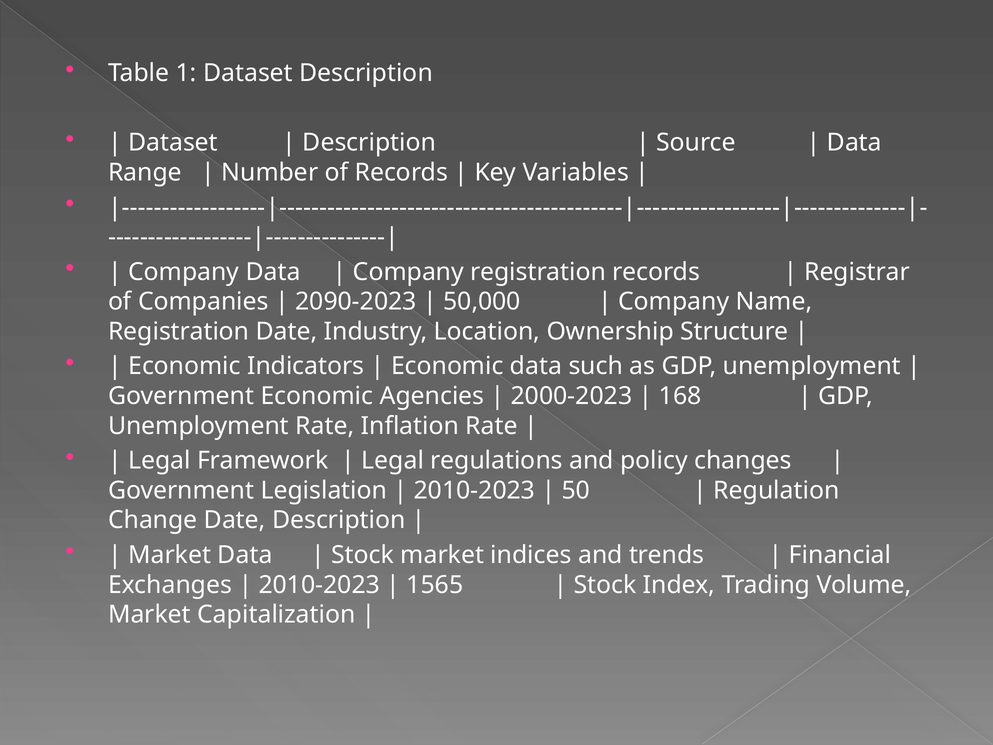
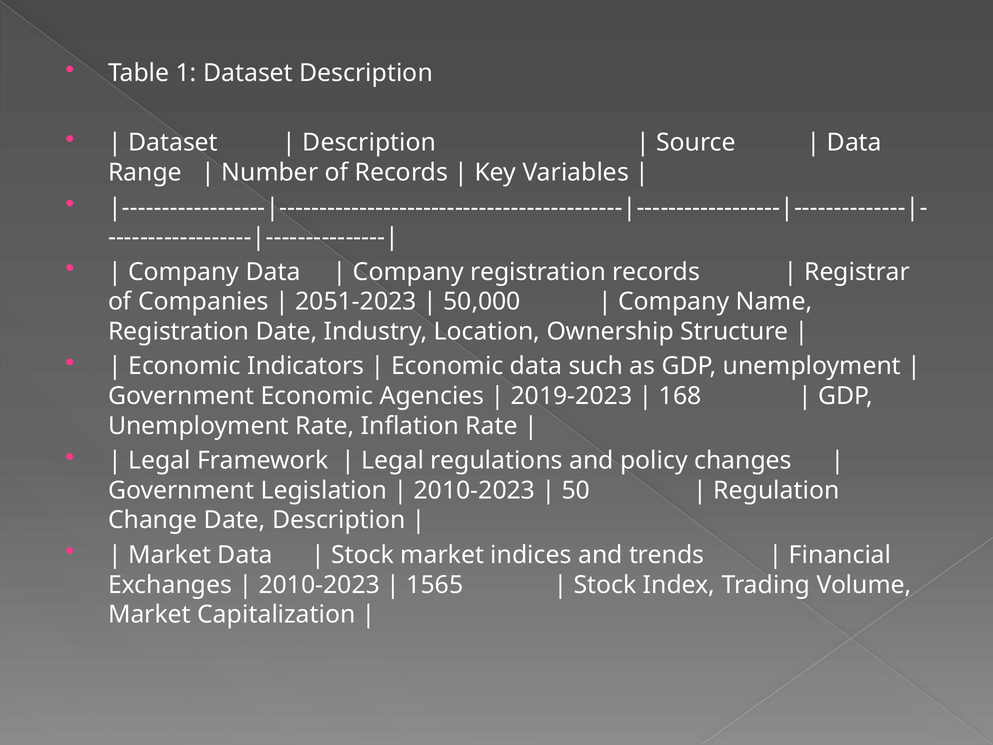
2090-2023: 2090-2023 -> 2051-2023 (356, 302)
2000-2023: 2000-2023 -> 2019-2023 (571, 396)
